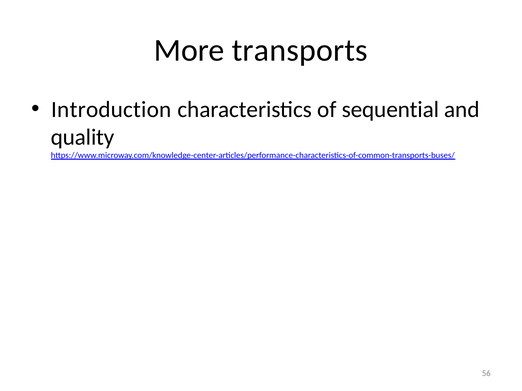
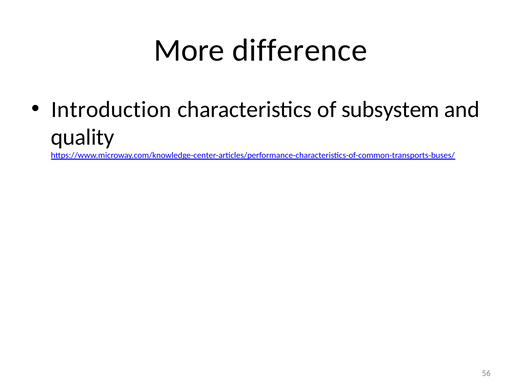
transports: transports -> difference (300, 51)
sequential: sequential -> subsystem (390, 110)
